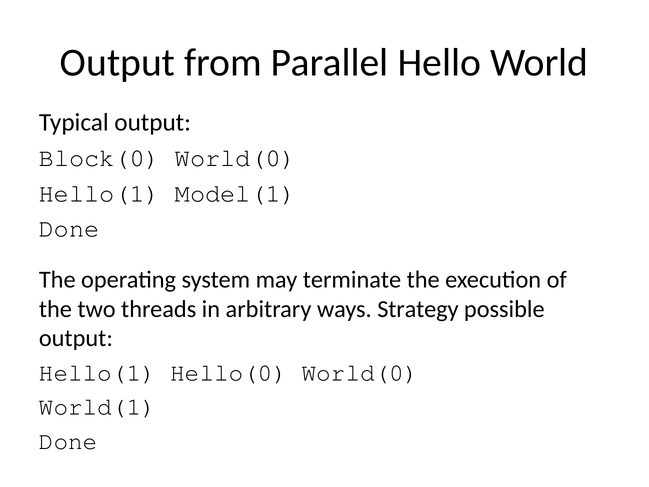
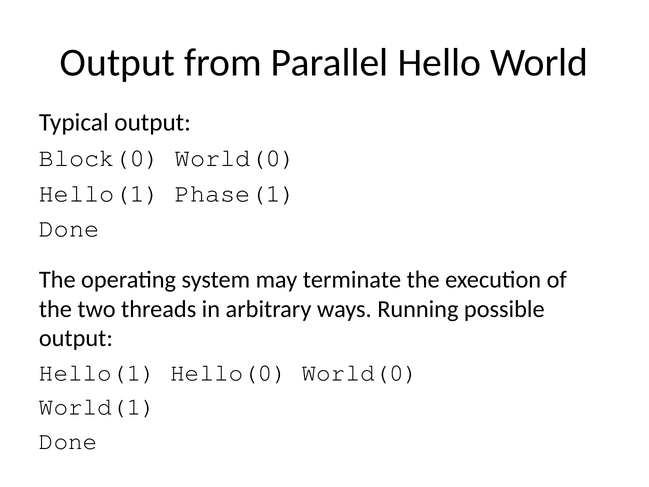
Model(1: Model(1 -> Phase(1 (235, 193)
Strategy: Strategy -> Running (418, 309)
